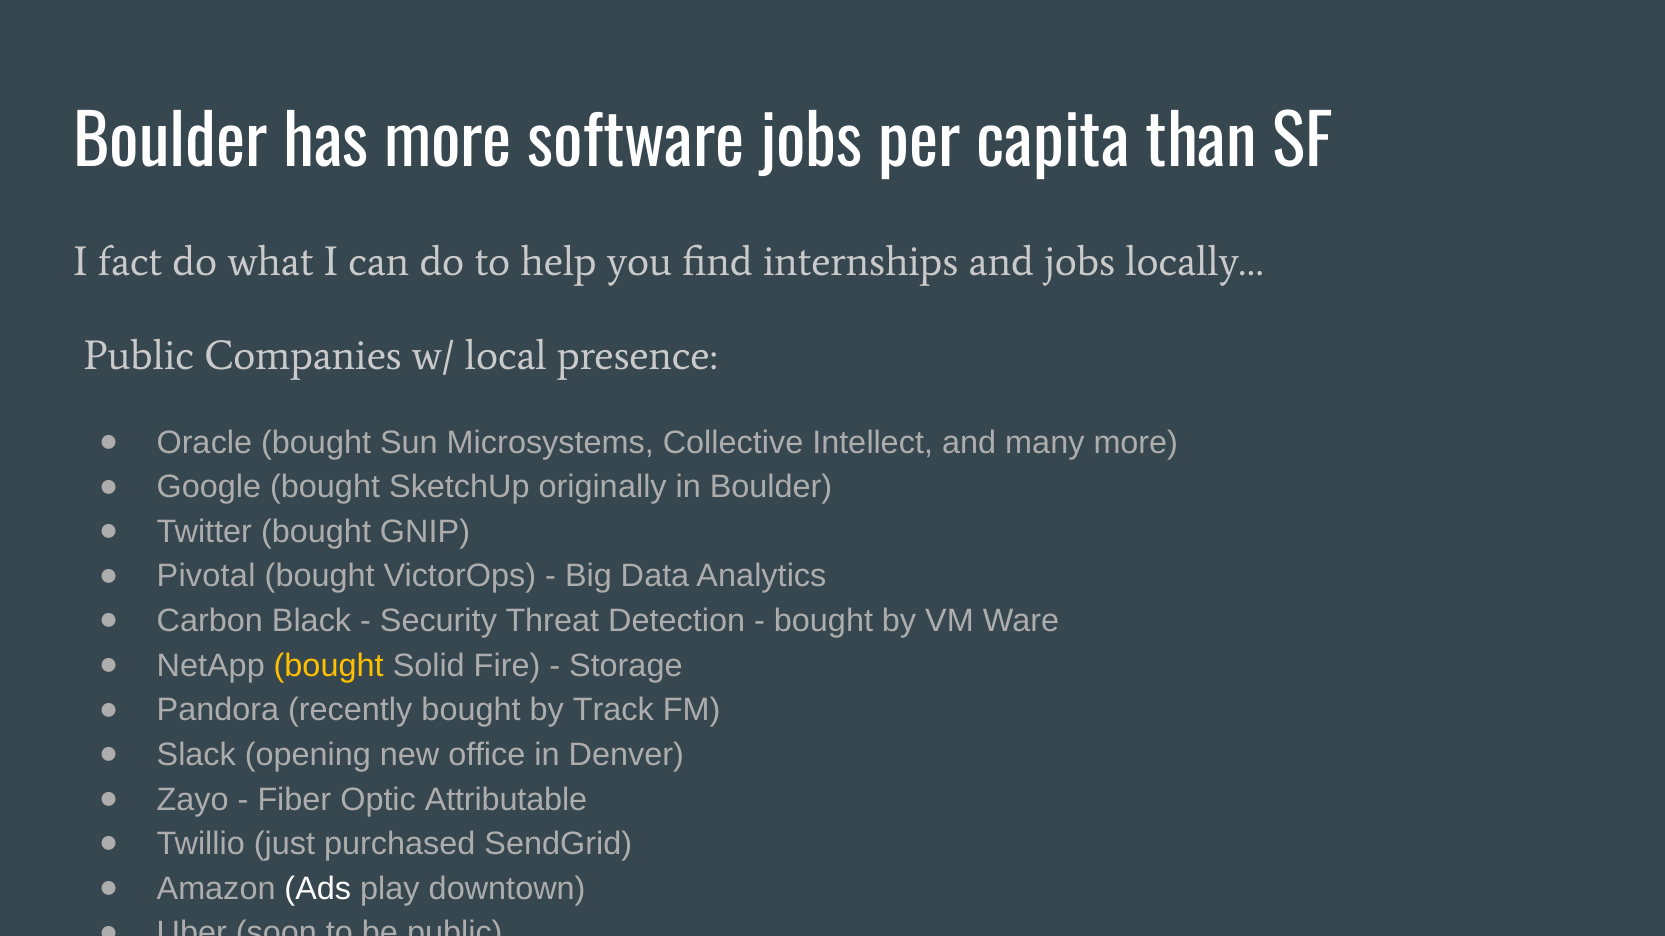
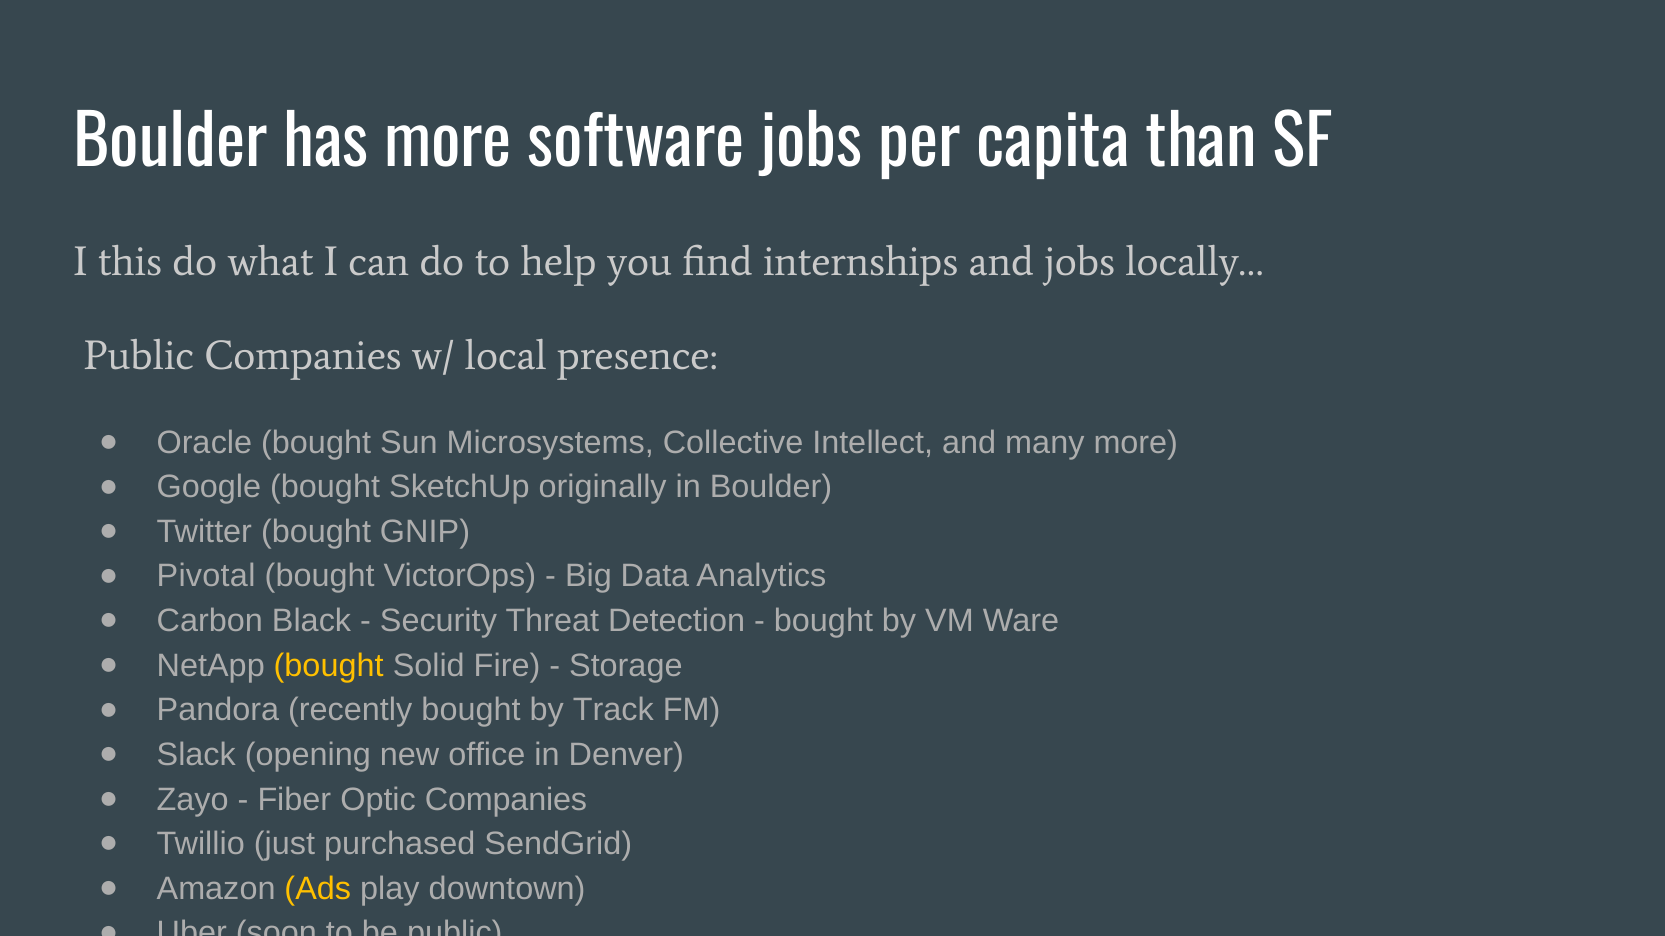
fact: fact -> this (130, 262)
Optic Attributable: Attributable -> Companies (506, 800)
Ads colour: white -> yellow (318, 889)
